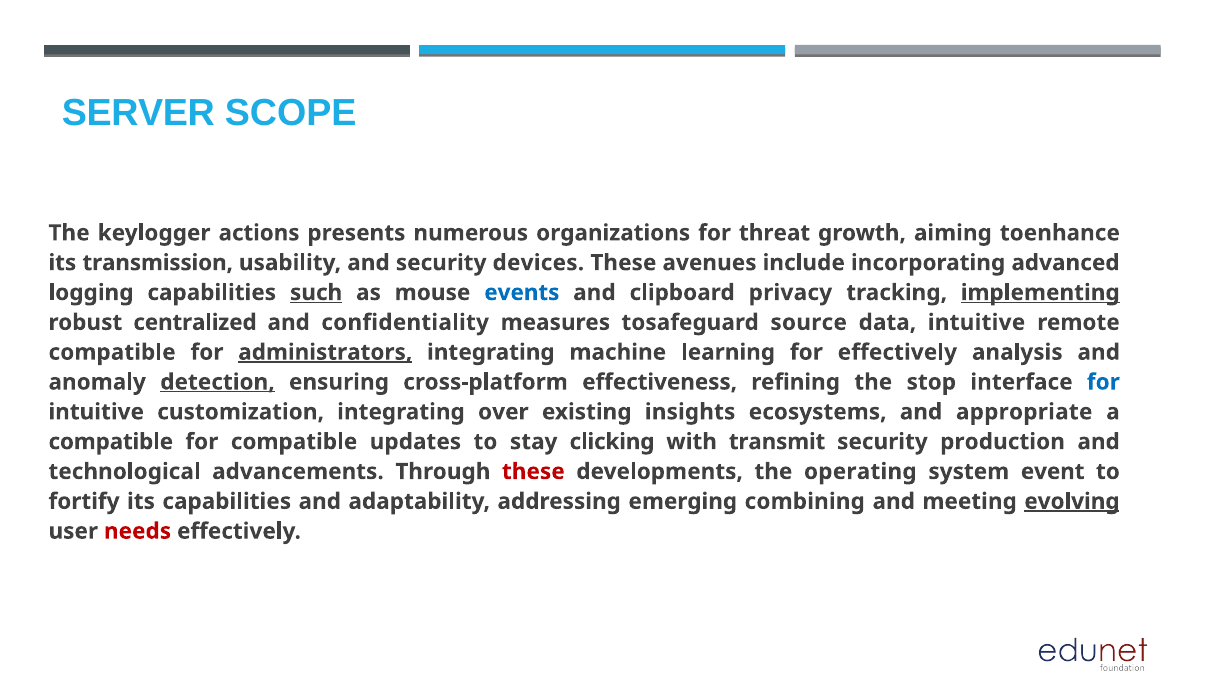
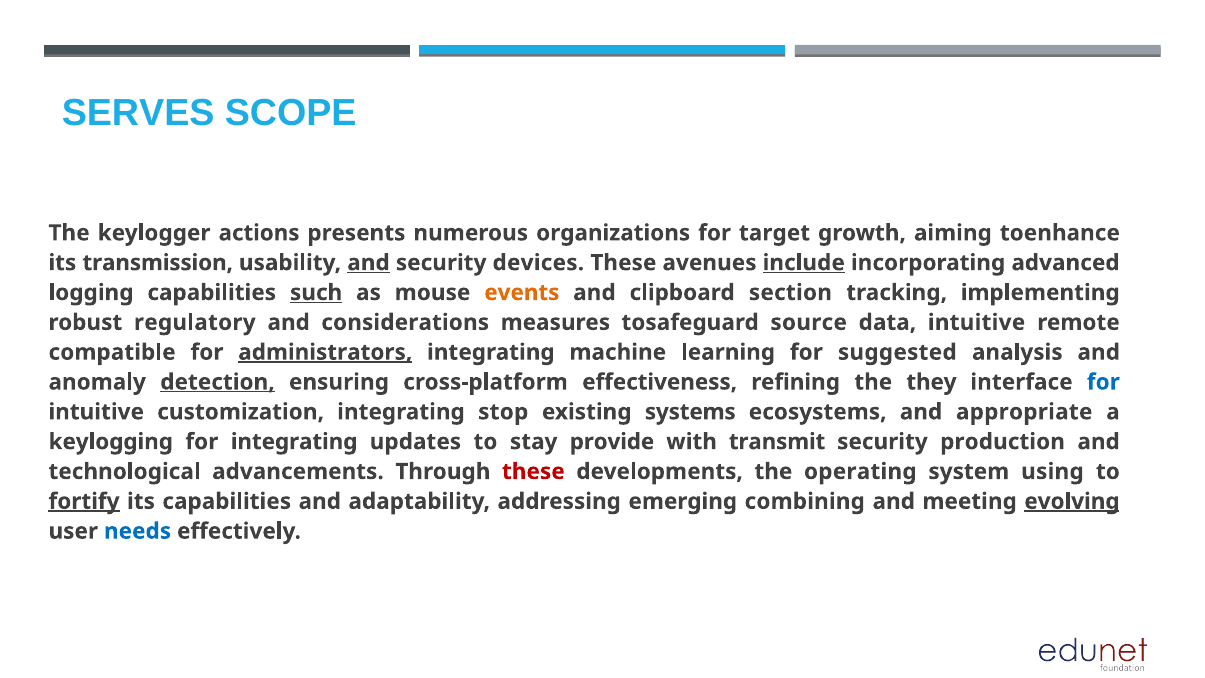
SERVER: SERVER -> SERVES (138, 113)
threat: threat -> target (775, 233)
and underline: none -> present (368, 263)
include underline: none -> present (804, 263)
events colour: blue -> orange (522, 293)
privacy: privacy -> section (790, 293)
implementing underline: present -> none (1040, 293)
centralized: centralized -> regulatory (195, 322)
confidentiality: confidentiality -> considerations (405, 322)
for effectively: effectively -> suggested (897, 352)
stop: stop -> they (931, 382)
over: over -> stop (503, 412)
insights: insights -> systems (690, 412)
compatible: compatible -> keylogging (111, 442)
for compatible: compatible -> integrating (294, 442)
clicking: clicking -> provide (612, 442)
event: event -> using (1052, 471)
fortify underline: none -> present (84, 501)
needs colour: red -> blue (137, 531)
